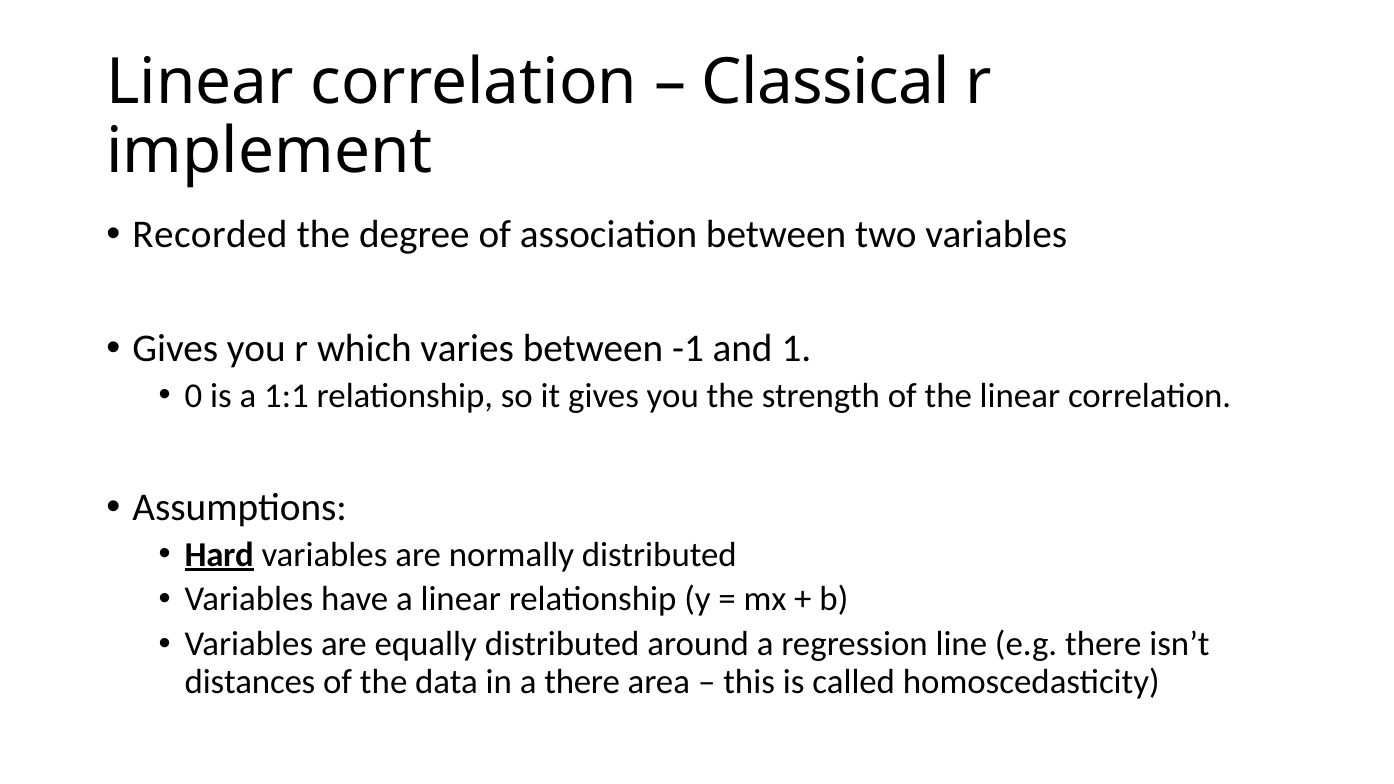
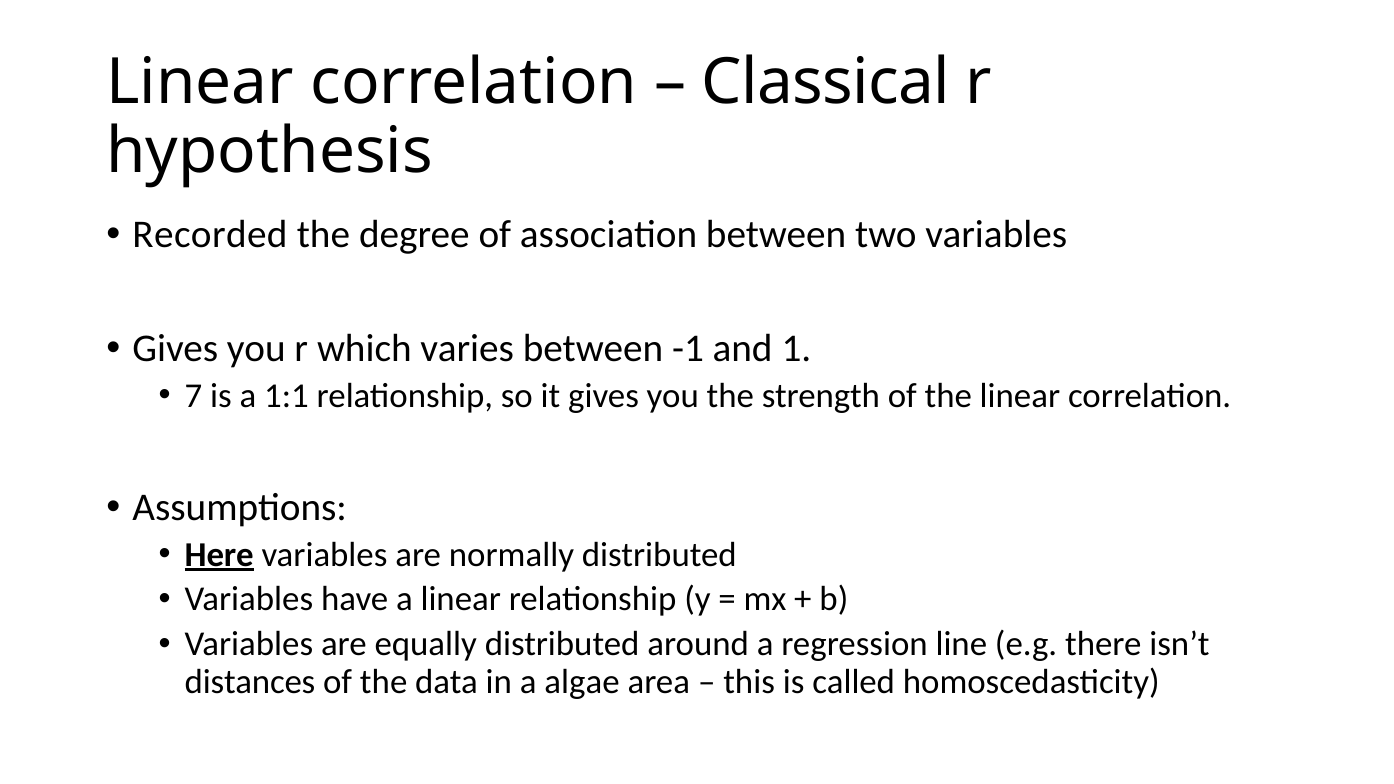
implement: implement -> hypothesis (270, 152)
0: 0 -> 7 (194, 396)
Hard: Hard -> Here (219, 555)
a there: there -> algae (582, 682)
